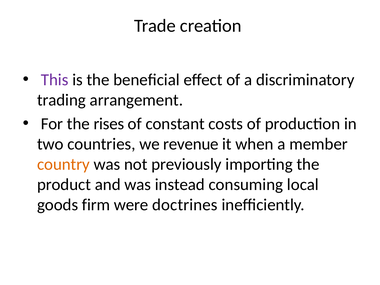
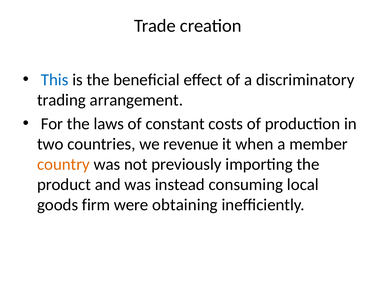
This colour: purple -> blue (55, 80)
rises: rises -> laws (109, 124)
doctrines: doctrines -> obtaining (185, 205)
